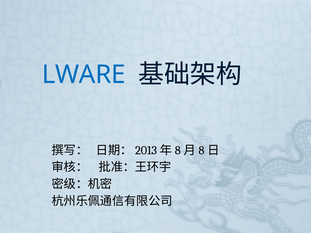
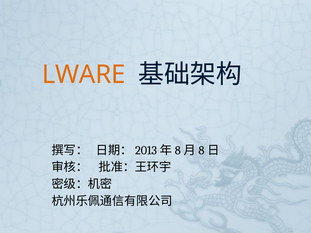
LWARE colour: blue -> orange (84, 75)
